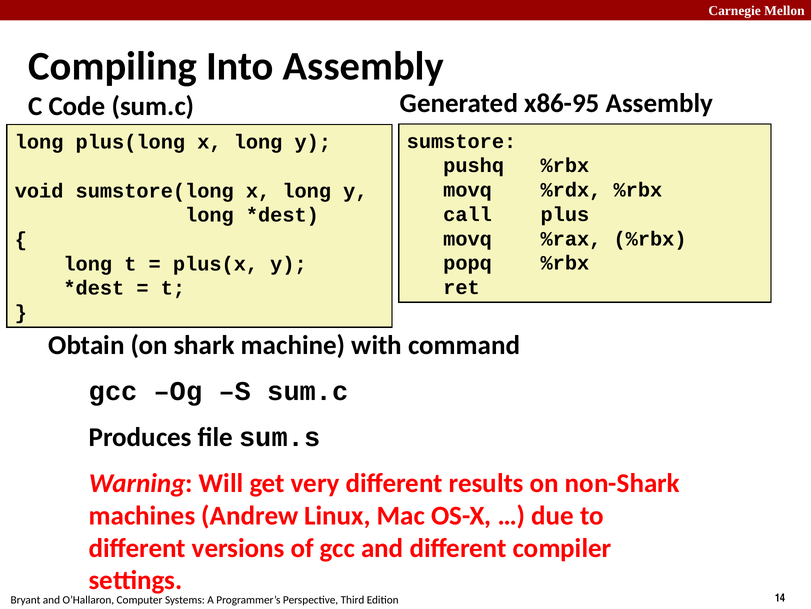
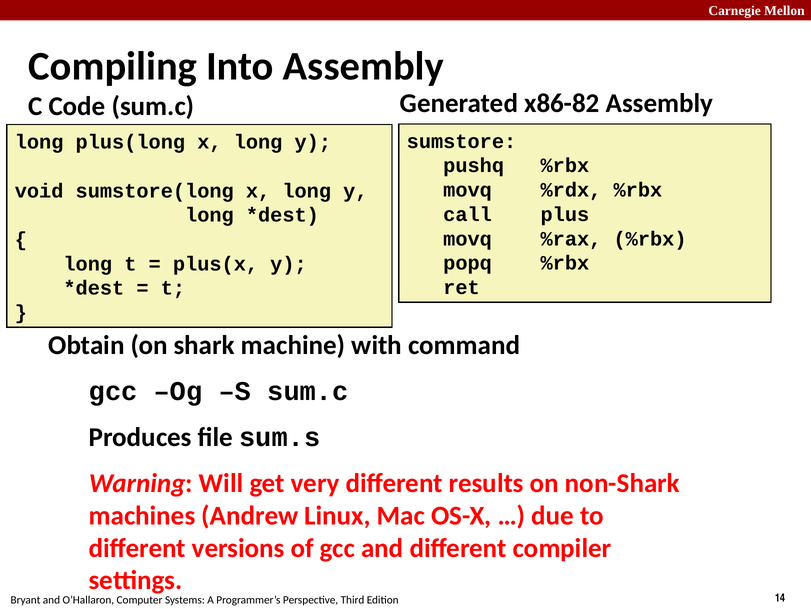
x86-95: x86-95 -> x86-82 (562, 103)
